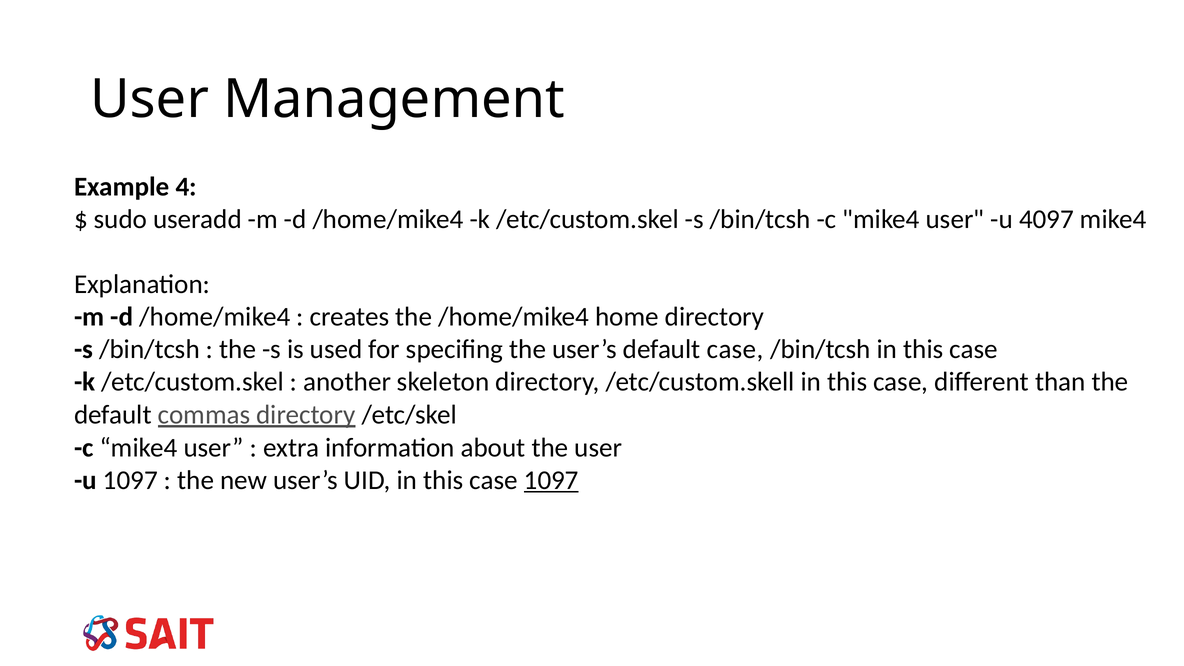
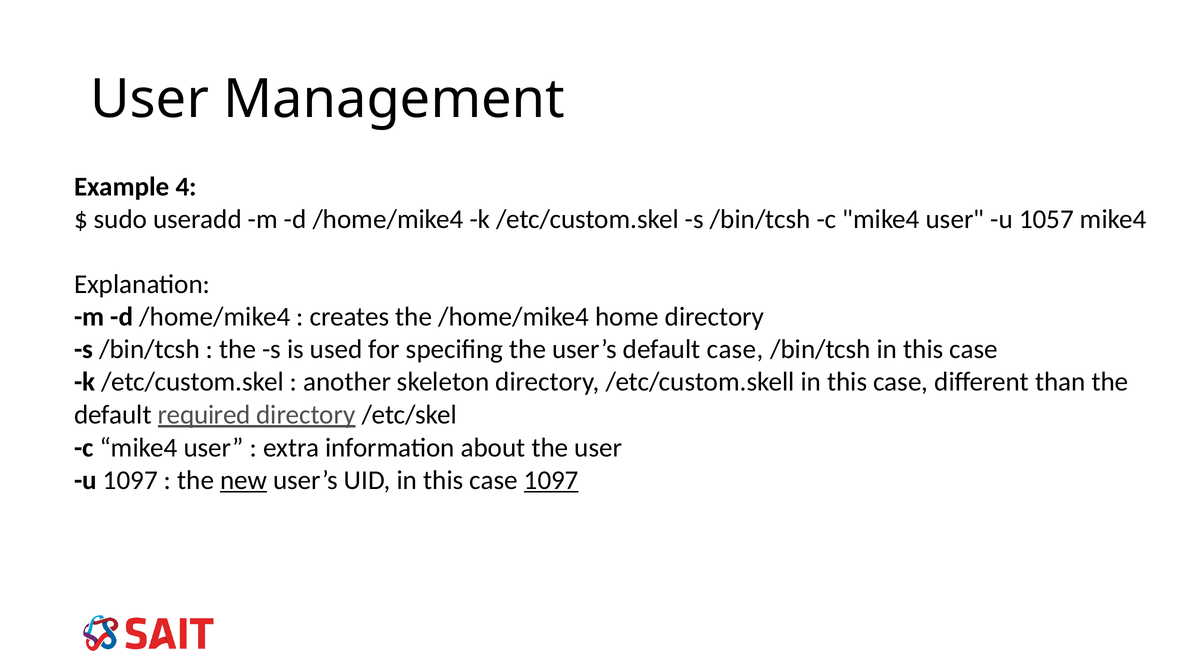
4097: 4097 -> 1057 (1046, 219)
commas: commas -> required (204, 415)
new underline: none -> present (244, 480)
